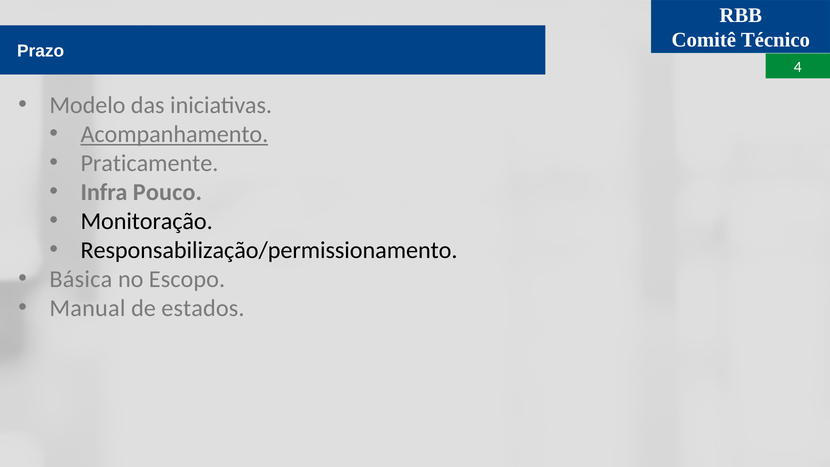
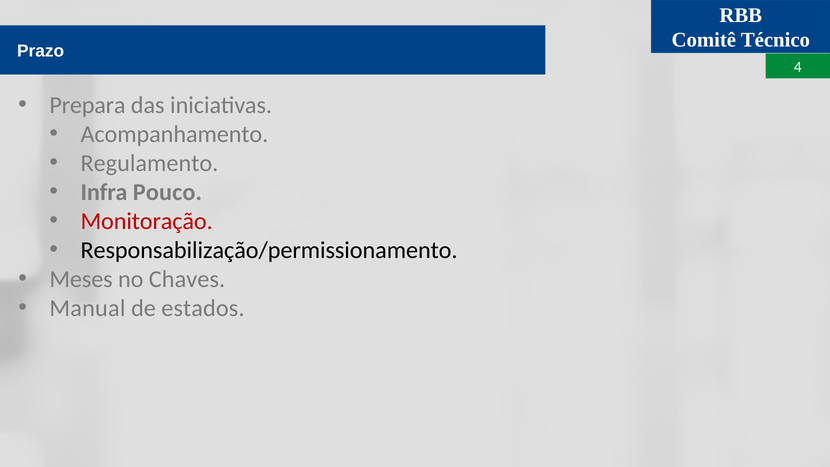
Modelo: Modelo -> Prepara (87, 105)
Acompanhamento underline: present -> none (174, 134)
Praticamente: Praticamente -> Regulamento (149, 163)
Monitoração colour: black -> red (147, 221)
Básica: Básica -> Meses (81, 279)
Escopo: Escopo -> Chaves (187, 279)
